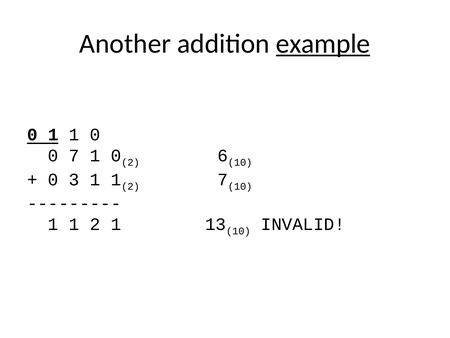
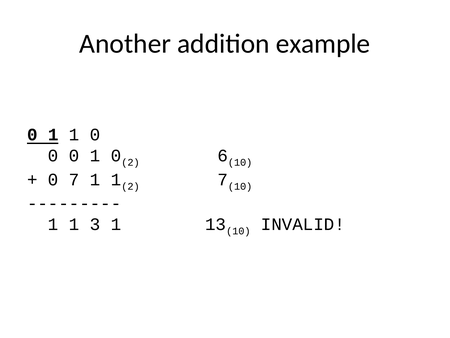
example underline: present -> none (323, 44)
7: 7 -> 0 (74, 156)
0 3: 3 -> 7 (74, 179)
2: 2 -> 3 (95, 224)
